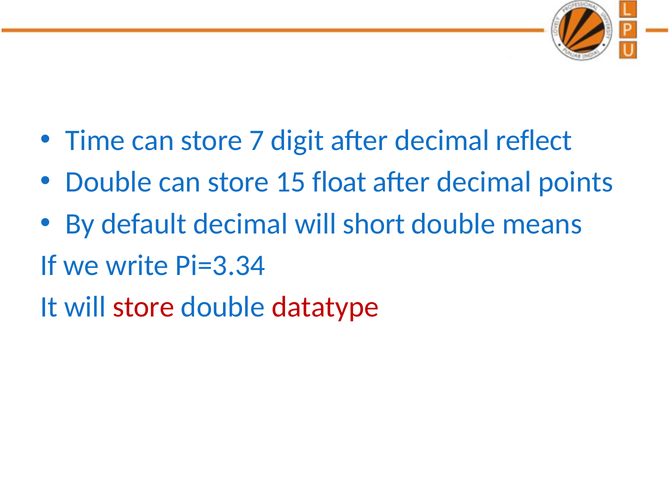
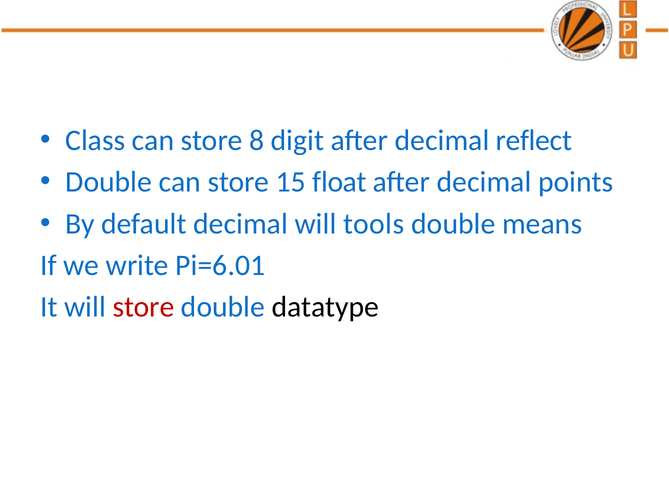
Time: Time -> Class (95, 140)
7: 7 -> 8 (257, 140)
short: short -> tools (374, 224)
Pi=3.34: Pi=3.34 -> Pi=6.01 (220, 265)
datatype colour: red -> black (325, 307)
